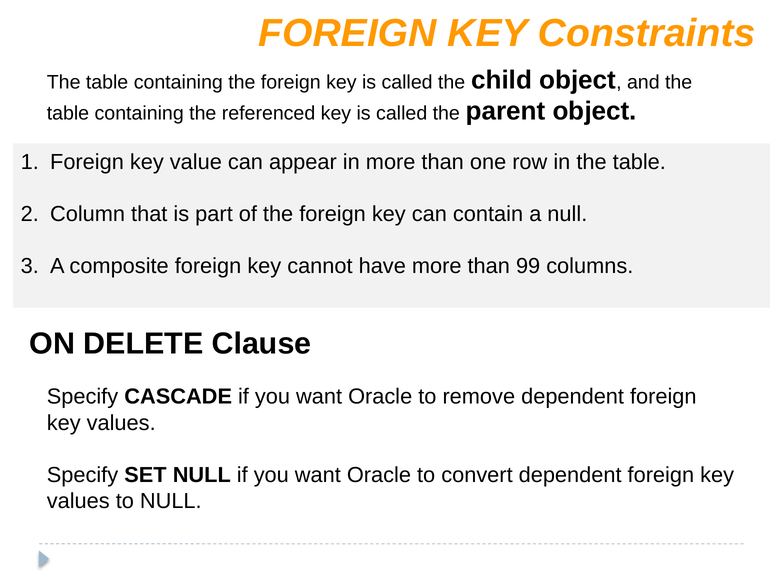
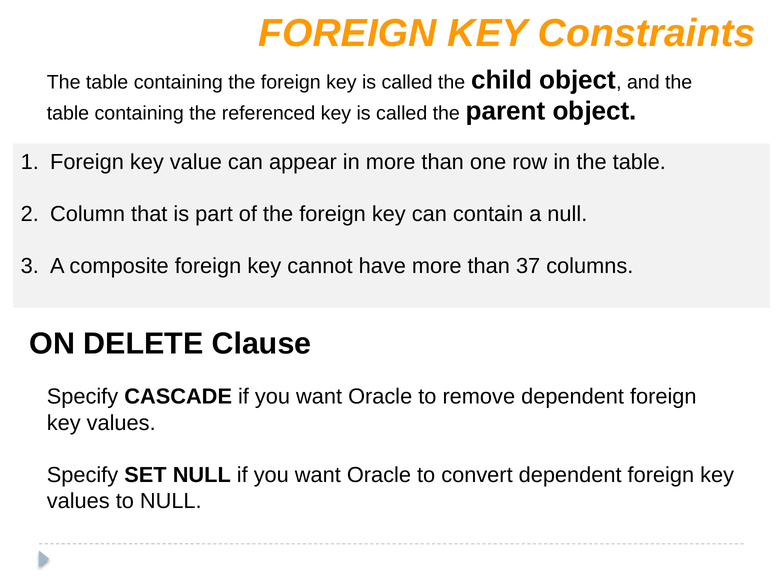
99: 99 -> 37 (528, 266)
